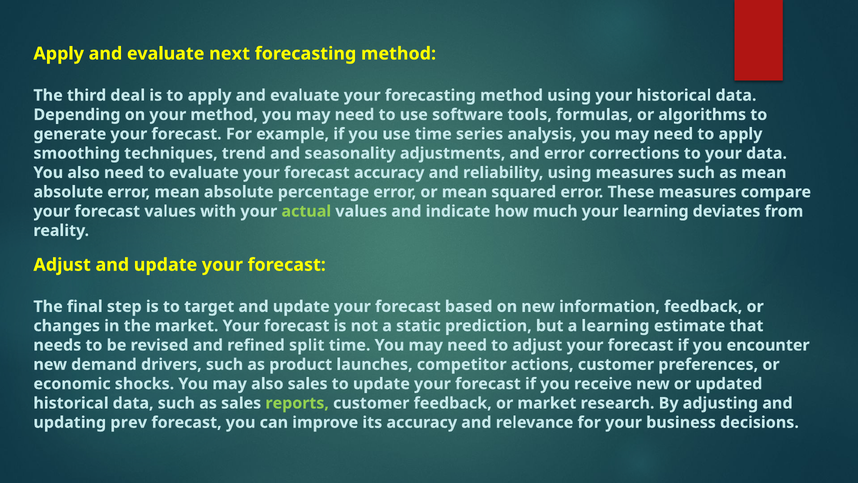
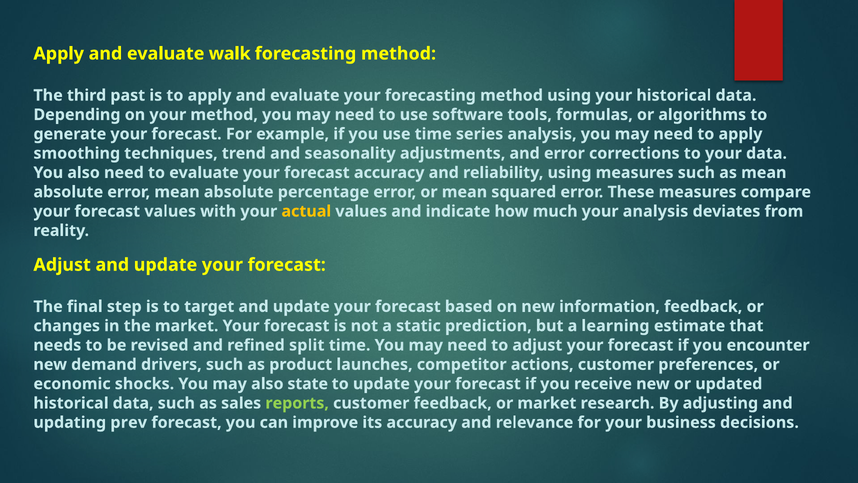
next: next -> walk (230, 54)
deal: deal -> past (128, 95)
actual colour: light green -> yellow (306, 211)
your learning: learning -> analysis (656, 211)
also sales: sales -> state (308, 384)
